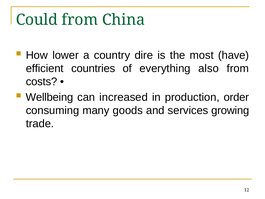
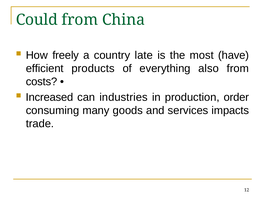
lower: lower -> freely (66, 55)
dire: dire -> late (144, 55)
countries: countries -> products (93, 68)
Wellbeing: Wellbeing -> Increased (49, 97)
increased: increased -> industries (124, 97)
growing: growing -> impacts (230, 110)
